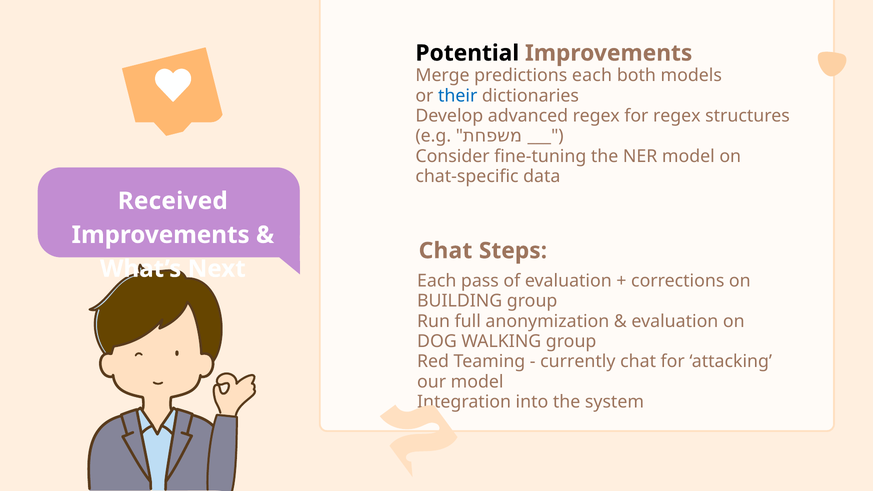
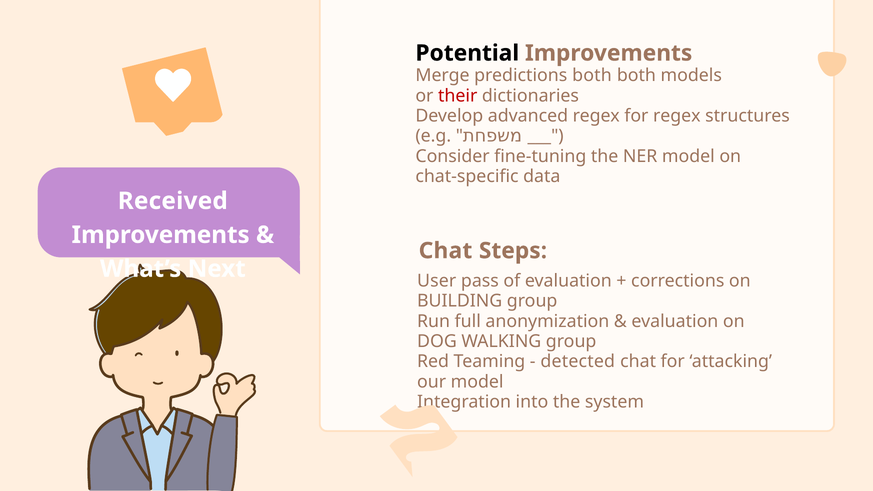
predictions each: each -> both (592, 75)
their colour: blue -> red (458, 96)
Each: Each -> User (437, 281)
currently: currently -> detected (578, 362)
